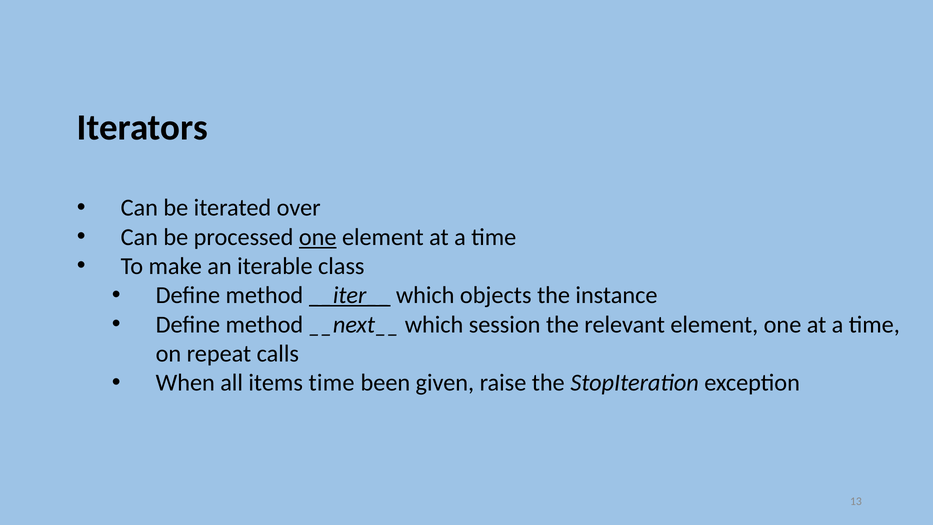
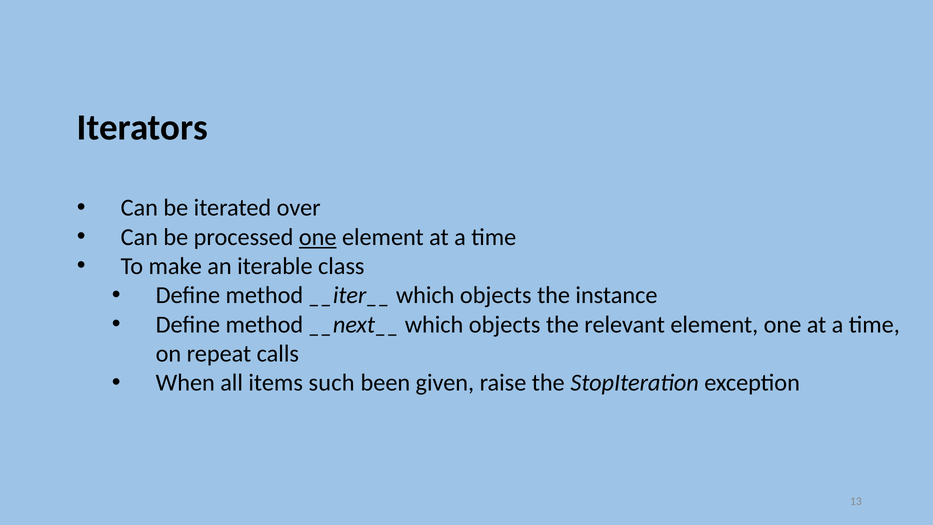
__iter__ underline: present -> none (350, 295)
__next__ which session: session -> objects (505, 324)
items time: time -> such (332, 383)
